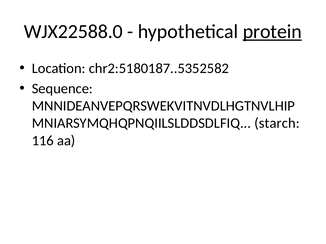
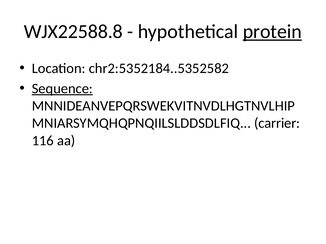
WJX22588.0: WJX22588.0 -> WJX22588.8 (73, 32)
chr2:5180187..5352582: chr2:5180187..5352582 -> chr2:5352184..5352582 (159, 68)
Sequence underline: none -> present (62, 89)
starch: starch -> carrier (277, 123)
